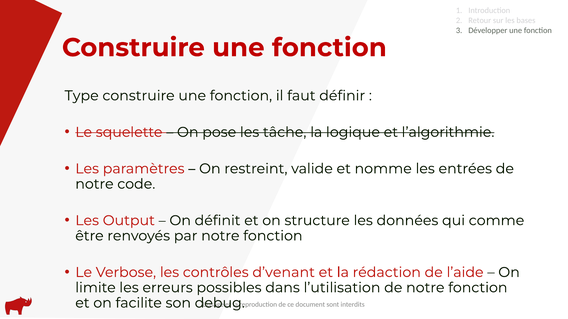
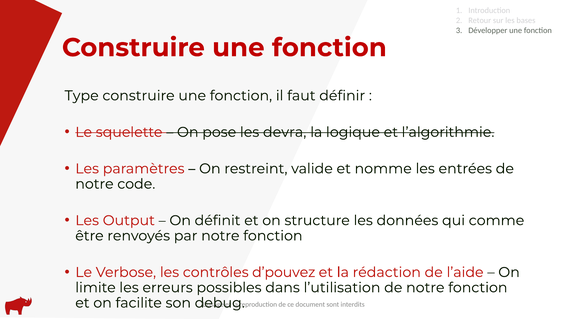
tâche: tâche -> devra (285, 132)
d’venant: d’venant -> d’pouvez (284, 273)
